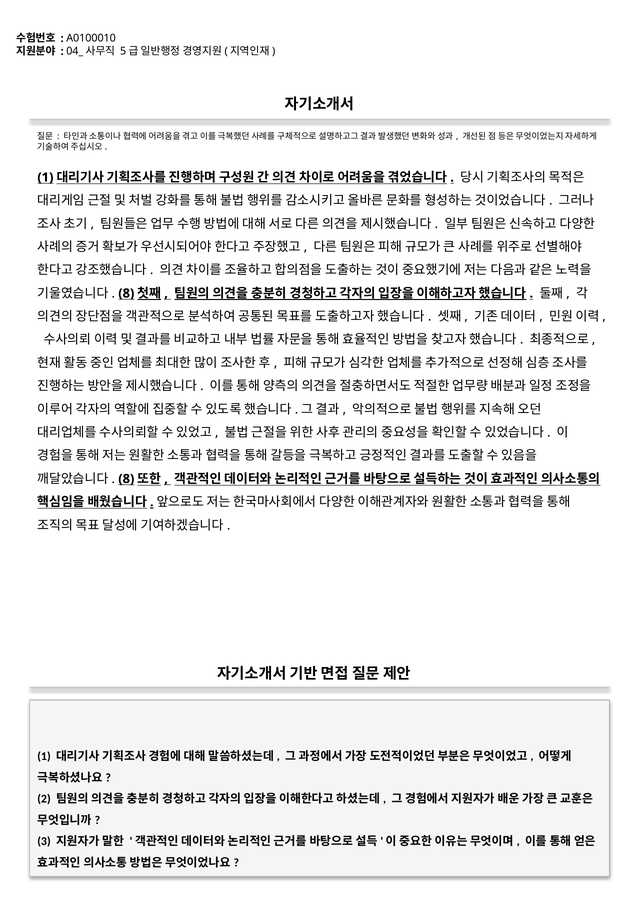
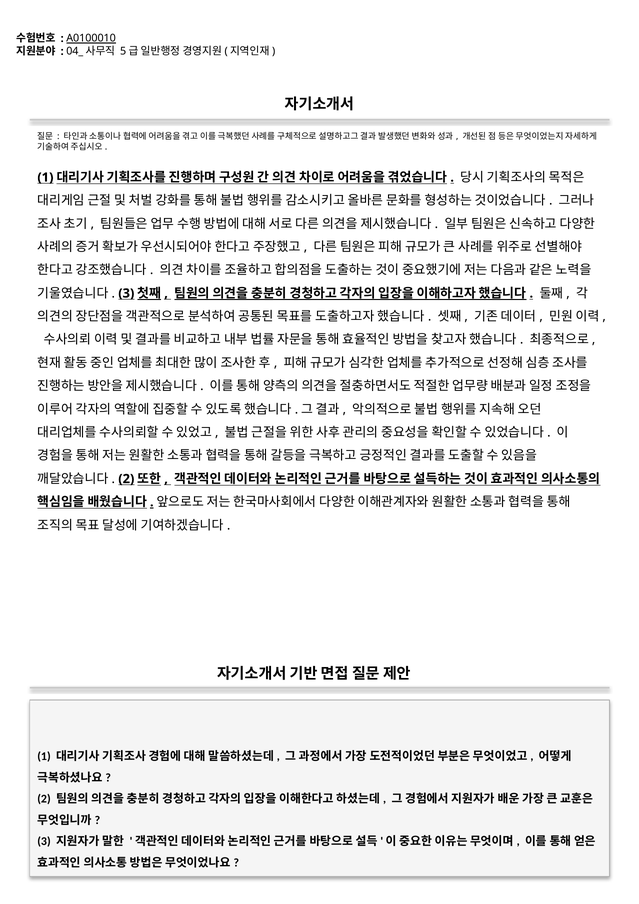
A0100010 underline: none -> present (91, 38)
8: 8 -> 3 (126, 293)
8: 8 -> 2 (126, 479)
